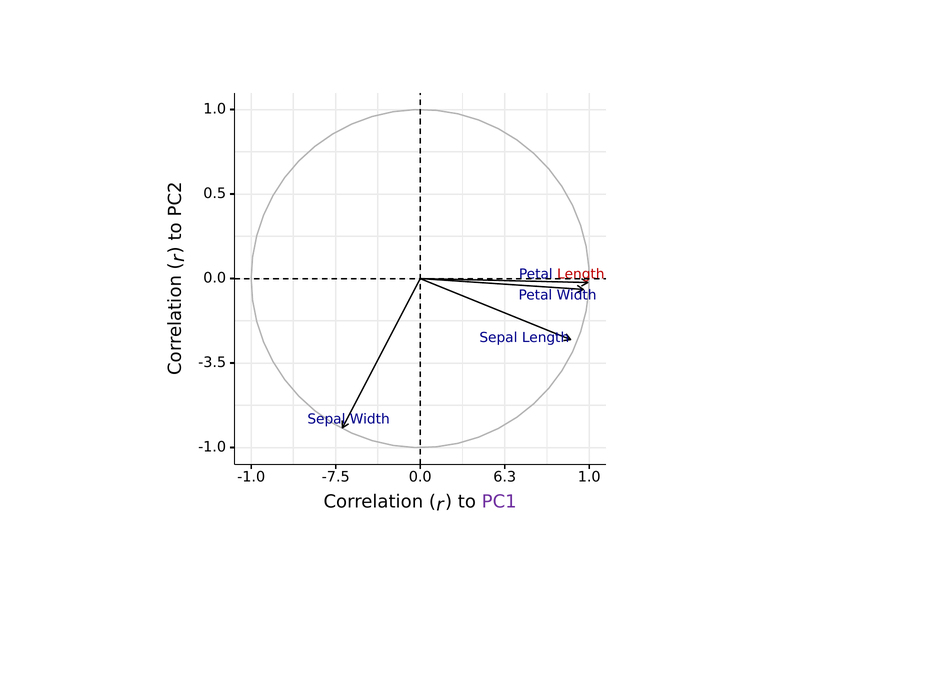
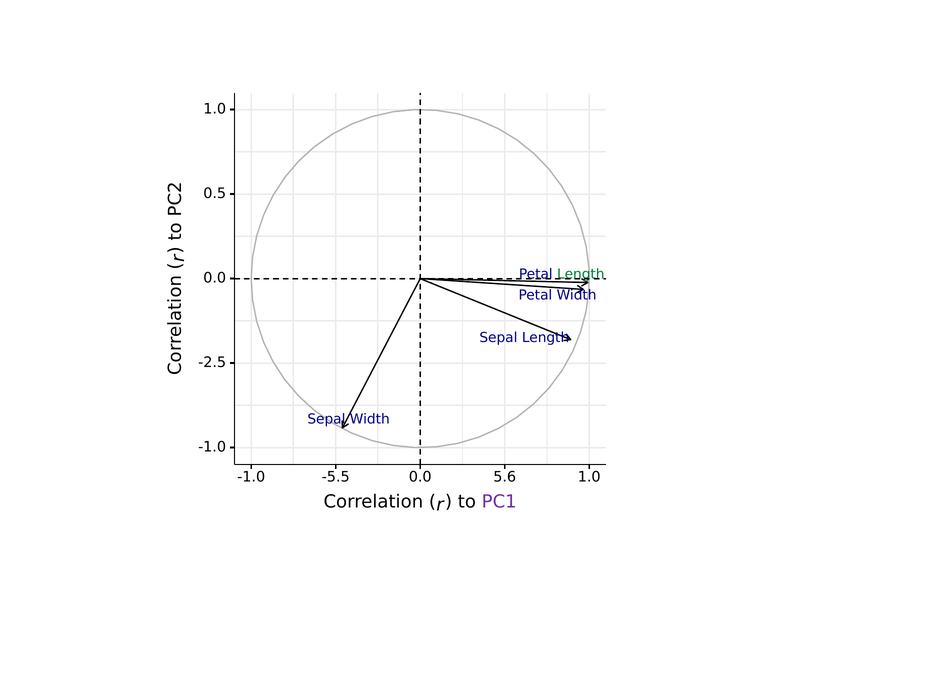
Length colour: red -> green (581, 274)
-3.5: -3.5 -> -2.5 (212, 362)
-7.5: -7.5 -> -5.5 (336, 477)
6.3: 6.3 -> 5.6 (505, 477)
